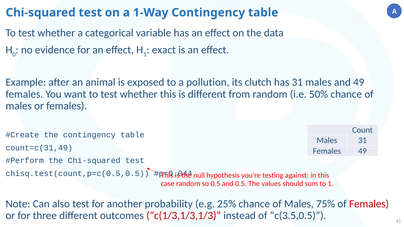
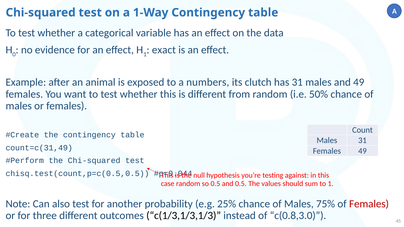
pollution: pollution -> numbers (208, 82)
c(1/3,1/3,1/3 colour: red -> black (184, 216)
c(3.5,0.5: c(3.5,0.5 -> c(0.8,3.0 (298, 216)
